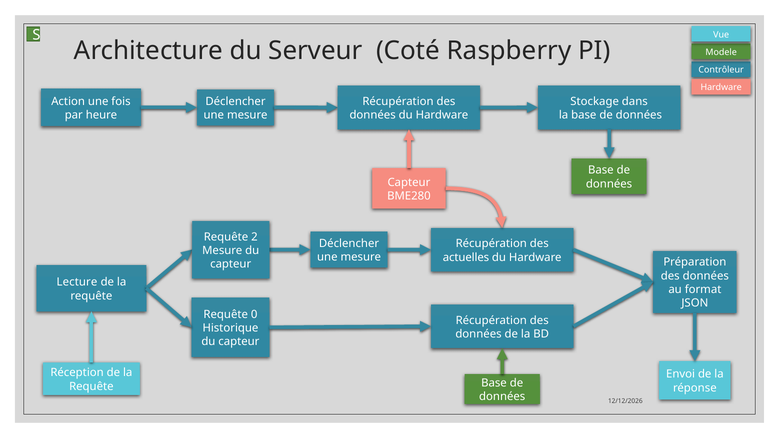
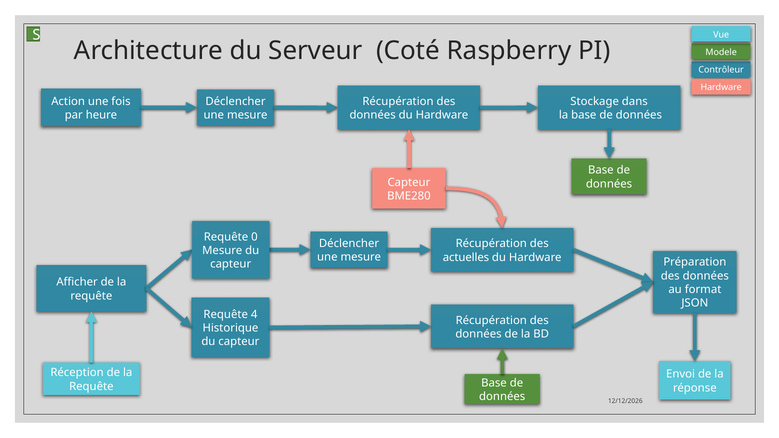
2: 2 -> 0 (254, 237)
Lecture: Lecture -> Afficher (77, 282)
0: 0 -> 4 (254, 315)
